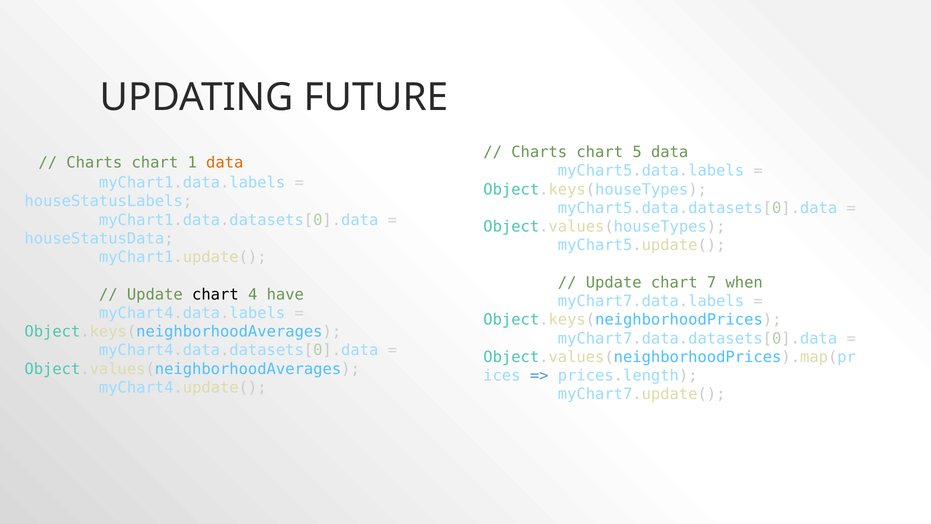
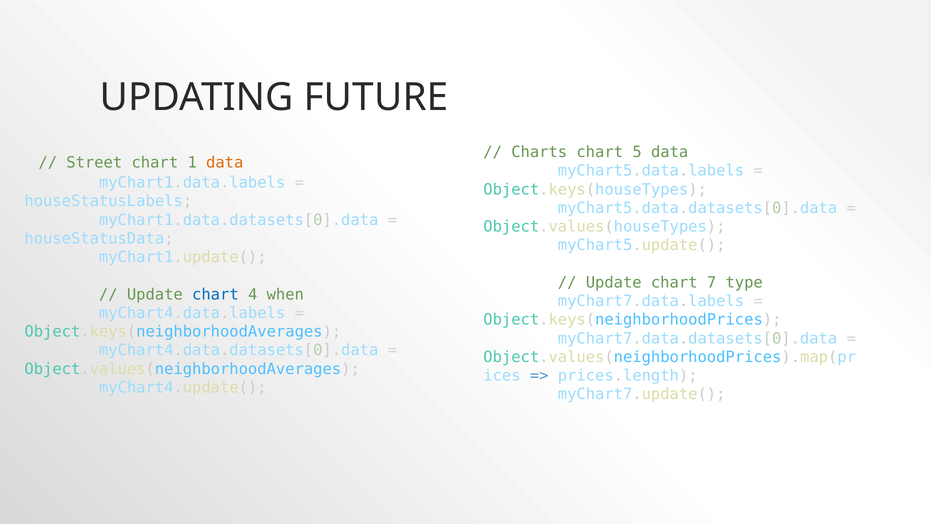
Charts: Charts -> Street (94, 163)
when: when -> type (744, 282)
chart colour: black -> blue (215, 294)
have: have -> when (285, 294)
